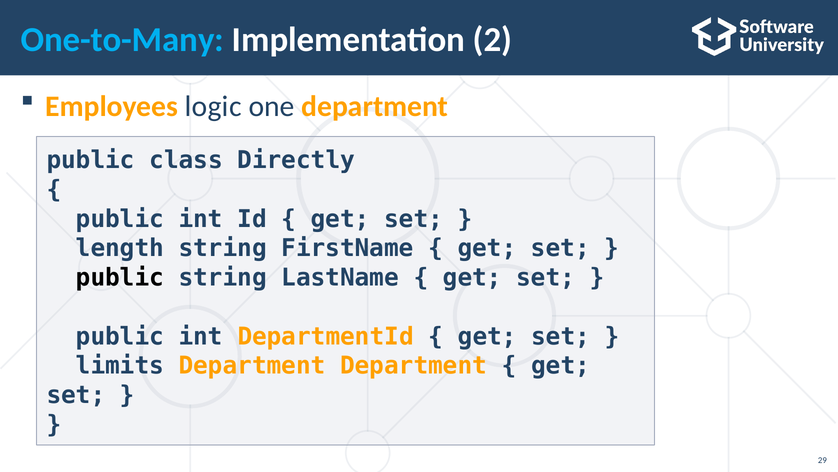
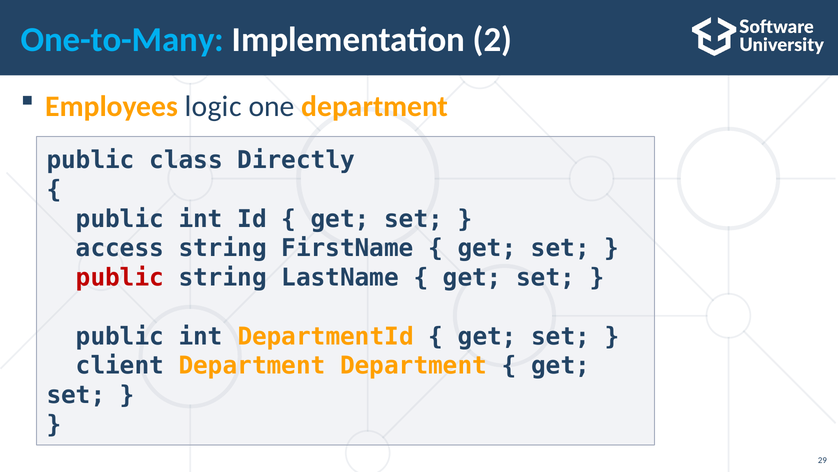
length: length -> access (120, 248)
public colour: black -> red (120, 277)
limits: limits -> client (120, 365)
